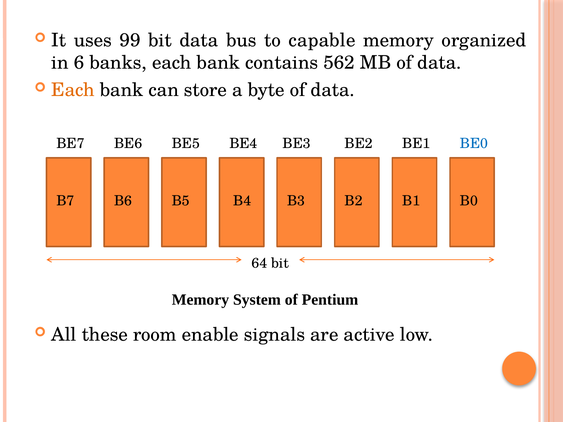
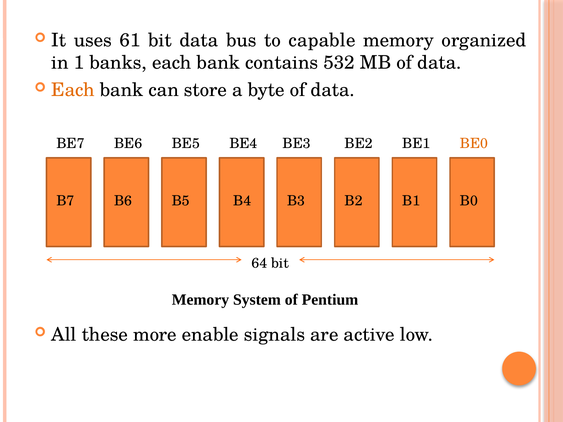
99: 99 -> 61 (130, 40)
6: 6 -> 1 (79, 63)
562: 562 -> 532 (339, 63)
BE0 colour: blue -> orange (474, 144)
room: room -> more (155, 335)
